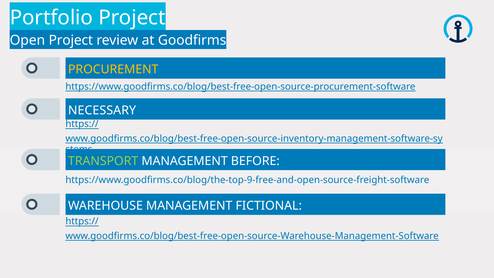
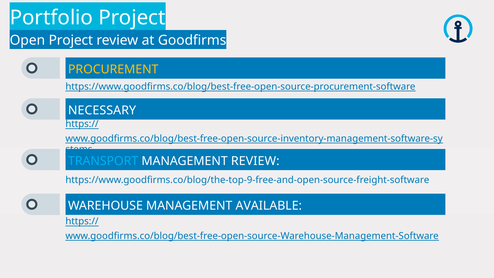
TRANSPORT colour: light green -> light blue (103, 161)
MANAGEMENT BEFORE: BEFORE -> REVIEW (255, 161)
FICTIONAL: FICTIONAL -> AVAILABLE (269, 206)
